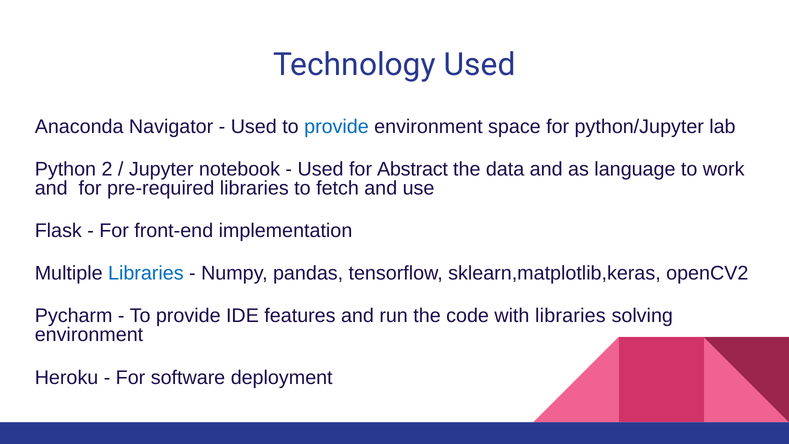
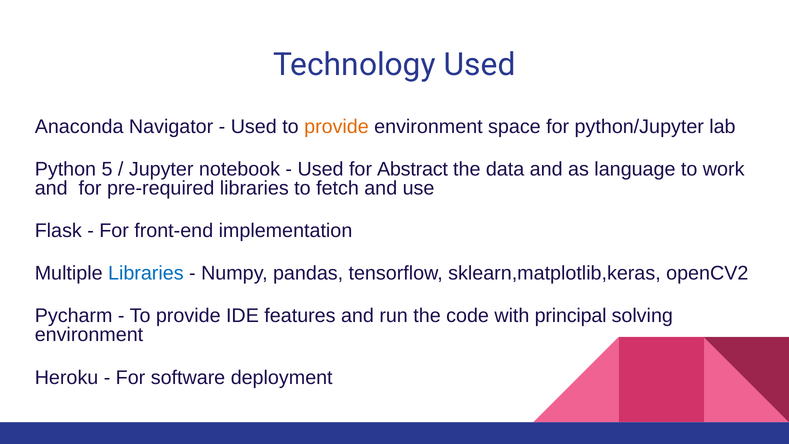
provide colour: blue -> orange (336, 126)
2: 2 -> 5 (107, 169)
with libraries: libraries -> principal (571, 316)
